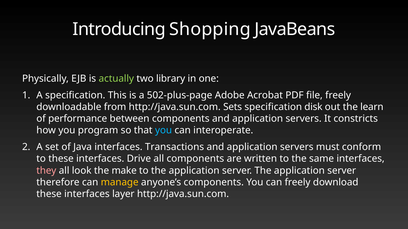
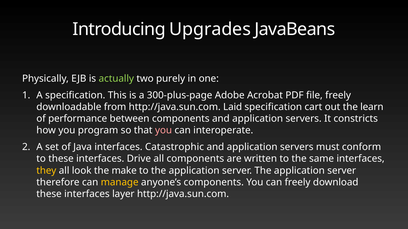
Shopping: Shopping -> Upgrades (210, 29)
library: library -> purely (171, 79)
502-plus-page: 502-plus-page -> 300-plus-page (180, 95)
Sets: Sets -> Laid (233, 107)
disk: disk -> cart (313, 107)
you colour: light blue -> pink (164, 131)
Transactions: Transactions -> Catastrophic (175, 147)
they colour: pink -> yellow (46, 171)
